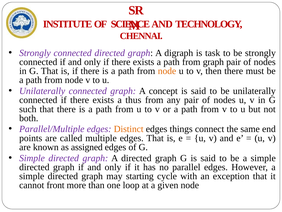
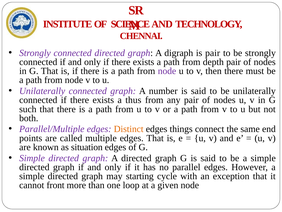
is task: task -> pair (213, 53)
from graph: graph -> depth (213, 62)
node colour: orange -> purple (167, 71)
concept: concept -> number (163, 91)
assigned: assigned -> situation (87, 147)
